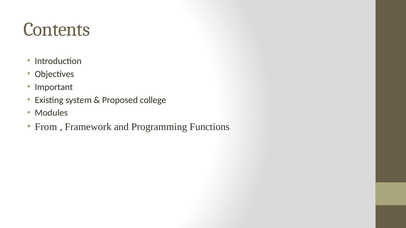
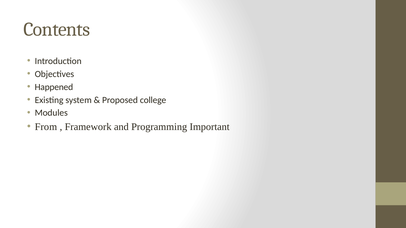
Important: Important -> Happened (54, 87)
Functions: Functions -> Important (210, 127)
